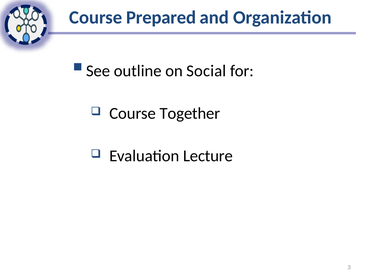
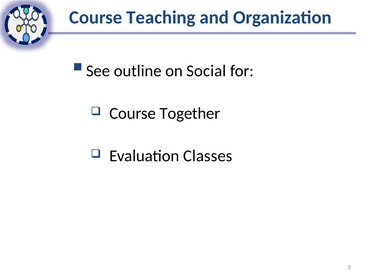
Prepared: Prepared -> Teaching (161, 17)
Lecture: Lecture -> Classes (208, 156)
